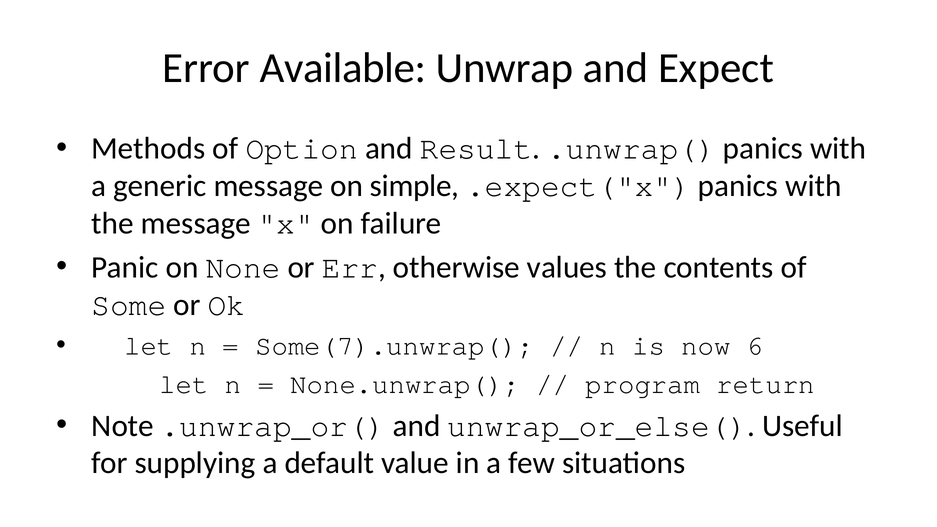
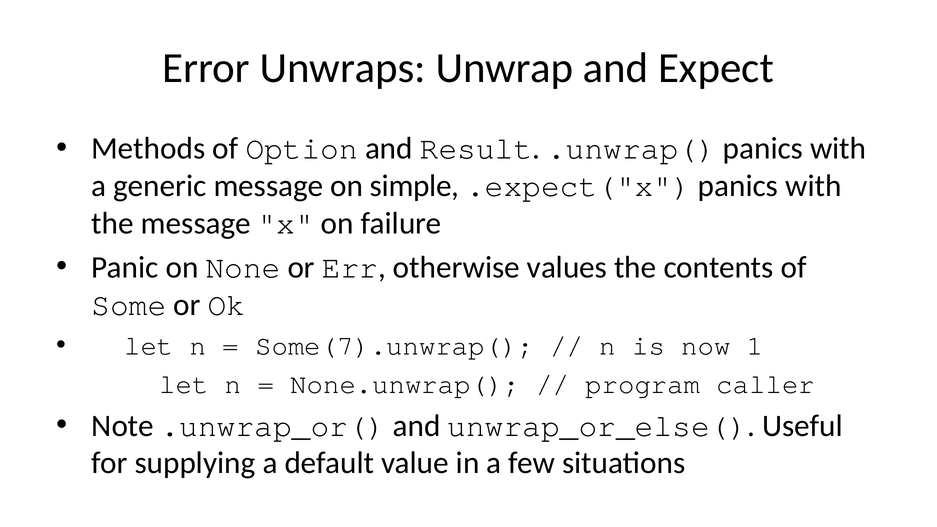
Available: Available -> Unwraps (343, 68)
6: 6 -> 1 (755, 346)
return: return -> caller (766, 384)
